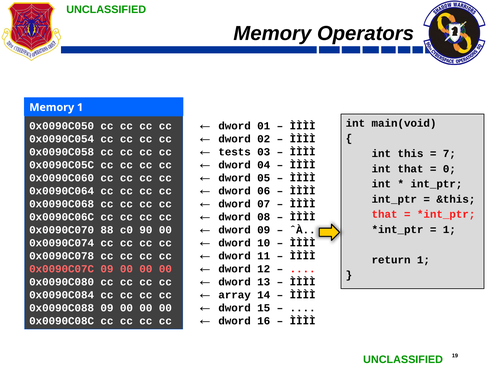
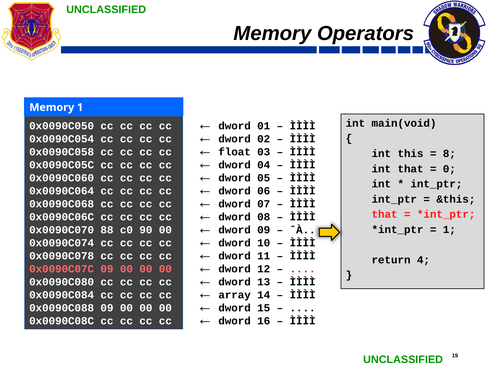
tests: tests -> float (235, 152)
7: 7 -> 8 (449, 154)
return 1: 1 -> 4 (423, 260)
